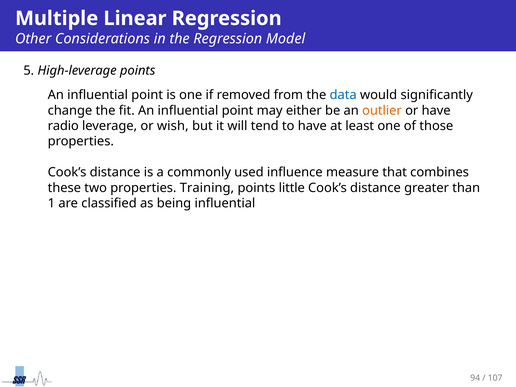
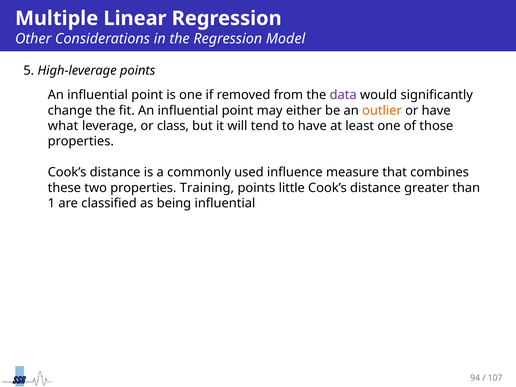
data colour: blue -> purple (343, 95)
radio: radio -> what (63, 126)
wish: wish -> class (173, 126)
